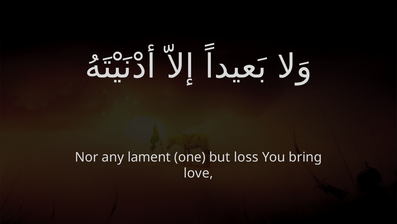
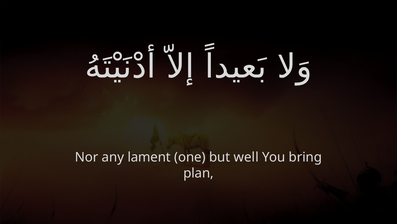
loss: loss -> well (246, 157)
love: love -> plan (199, 173)
